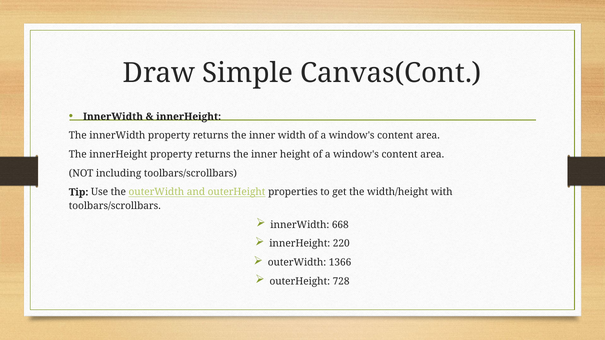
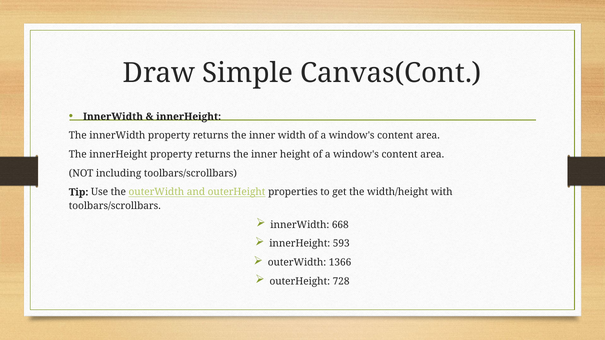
220: 220 -> 593 (341, 244)
